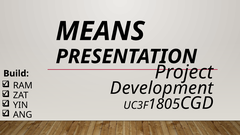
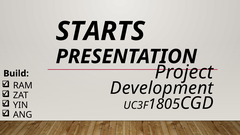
MEANS: MEANS -> STARTS (100, 31)
